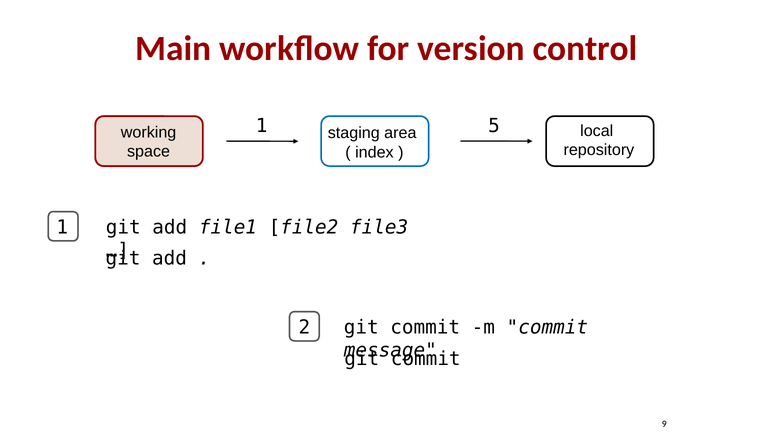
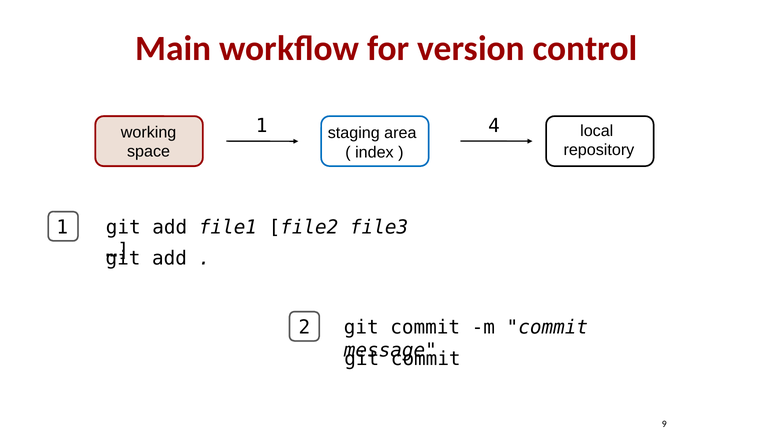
5: 5 -> 4 (494, 126)
